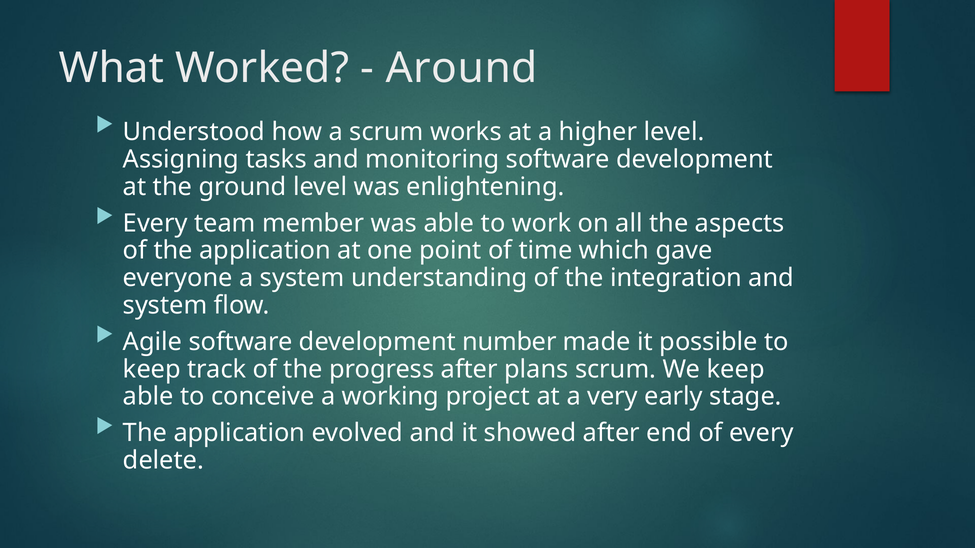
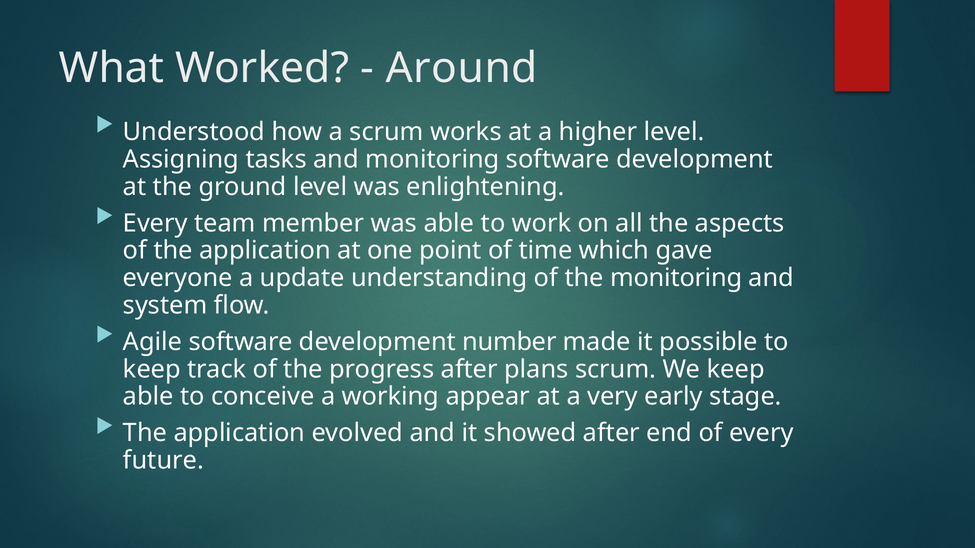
a system: system -> update (302, 278)
the integration: integration -> monitoring (676, 278)
project: project -> appear (488, 397)
delete: delete -> future (163, 461)
